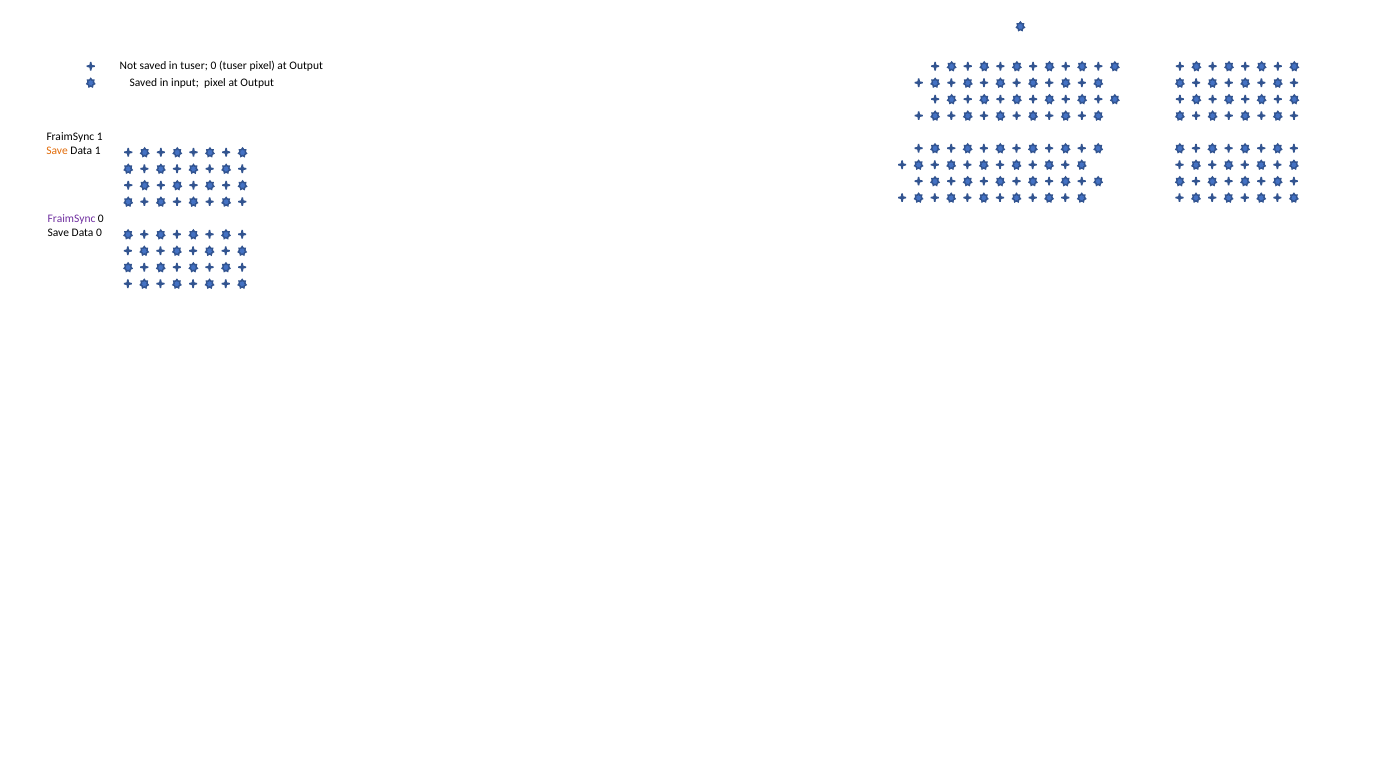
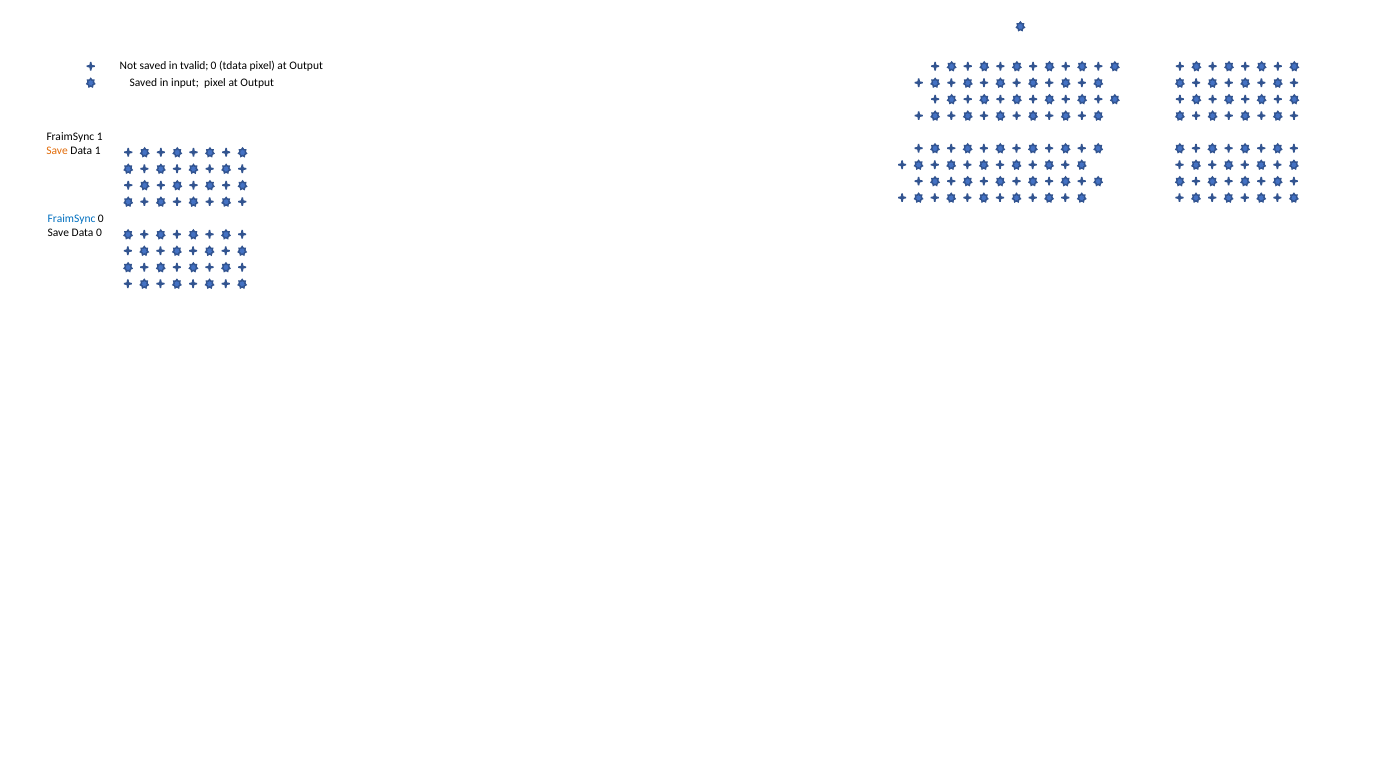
in tuser: tuser -> tvalid (194, 66)
0 tuser: tuser -> tdata (233, 66)
FraimSync colour: purple -> blue (71, 219)
